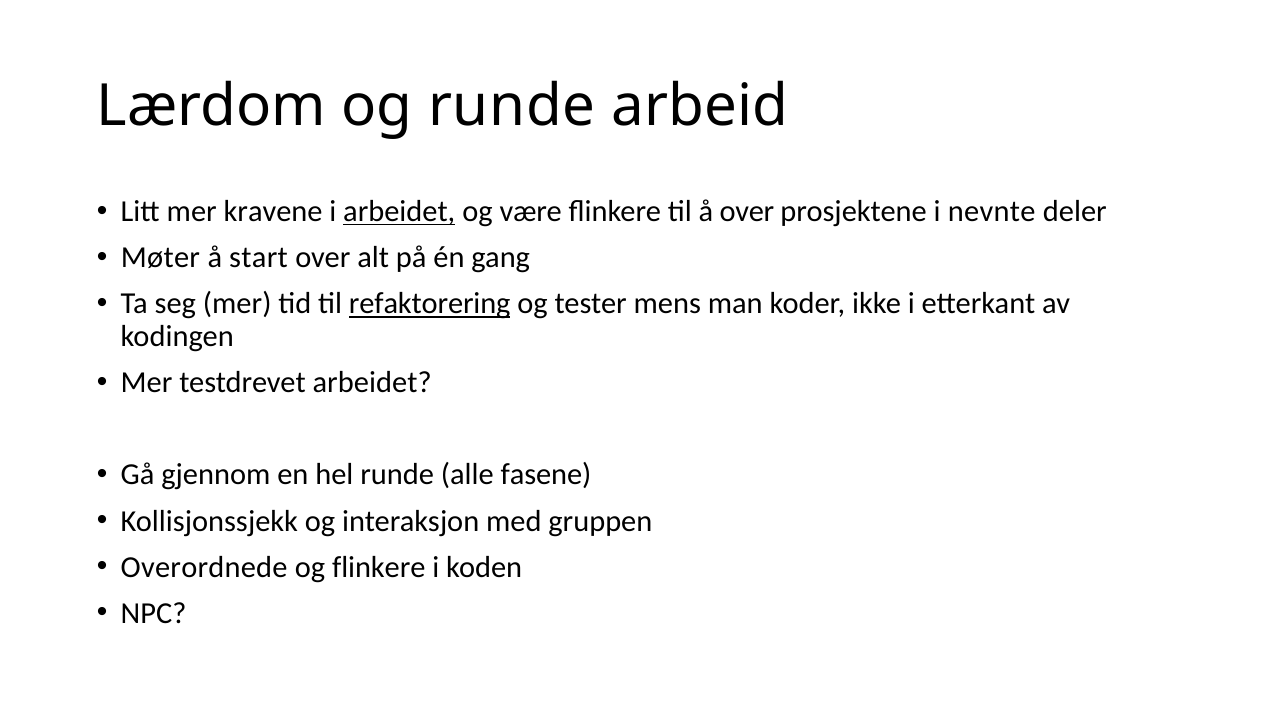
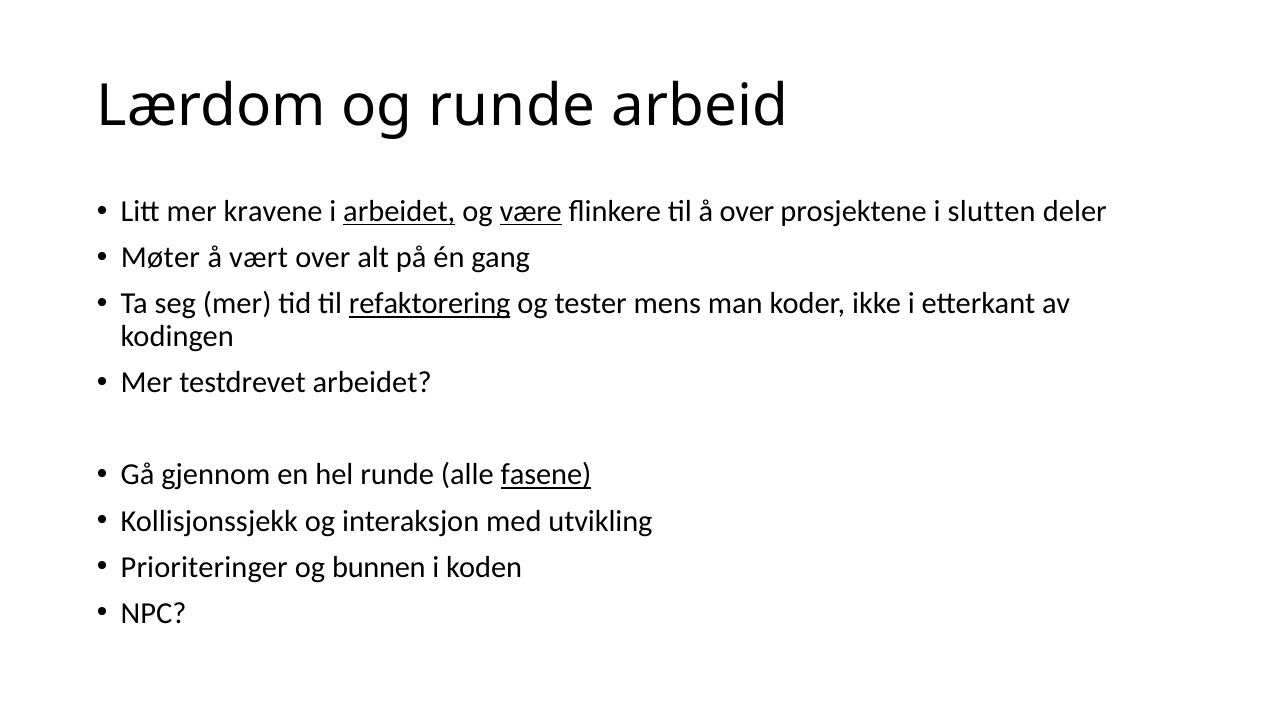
være underline: none -> present (531, 211)
nevnte: nevnte -> slutten (992, 211)
start: start -> vært (259, 257)
fasene underline: none -> present (546, 475)
gruppen: gruppen -> utvikling (600, 521)
Overordnede: Overordnede -> Prioriteringer (204, 567)
og flinkere: flinkere -> bunnen (379, 567)
